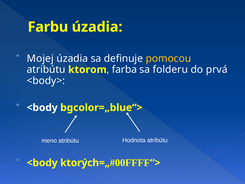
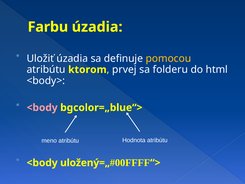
Mojej: Mojej -> Uložiť (40, 58)
farba: farba -> prvej (124, 70)
prvá: prvá -> html (217, 70)
<body colour: white -> pink (42, 107)
ktorých=„: ktorých=„ -> uložený=„ (85, 163)
